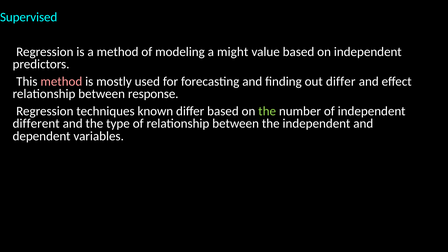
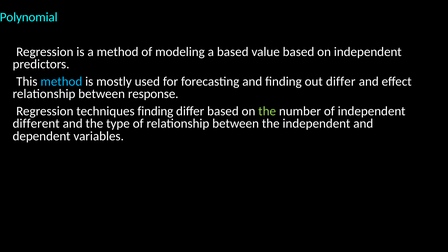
Supervised: Supervised -> Polynomial (29, 17)
a might: might -> based (233, 52)
method colour: pink -> light blue (61, 81)
techniques known: known -> finding (155, 111)
